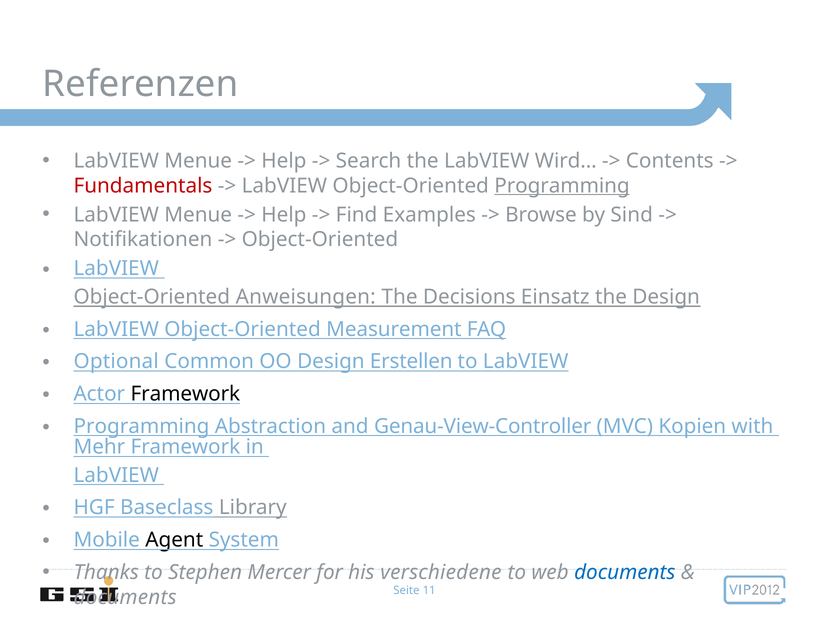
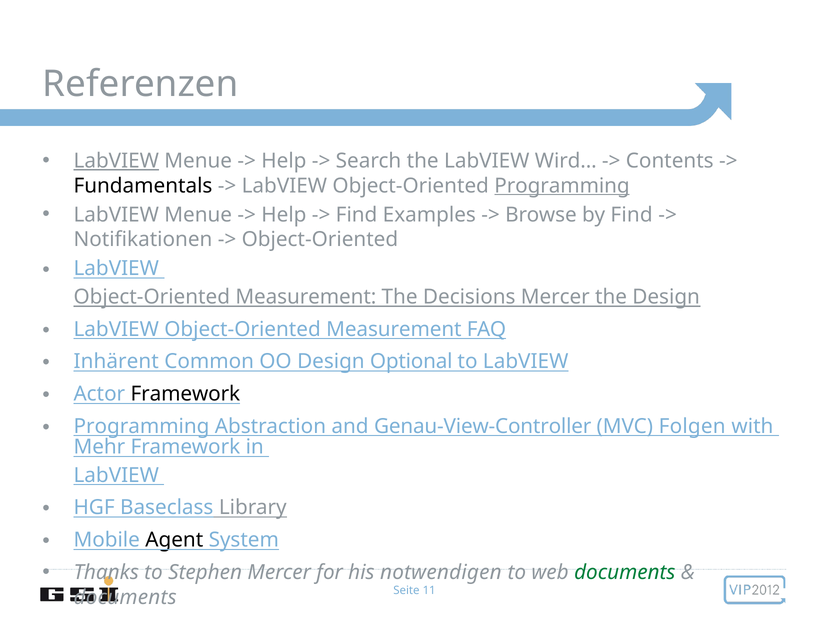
LabVIEW underline: none -> present (116, 161)
Fundamentals colour: red -> black (143, 186)
by Sind: Sind -> Find (632, 215)
Anweisungen: Anweisungen -> Measurement (306, 297)
Decisions Einsatz: Einsatz -> Mercer (555, 297)
Optional: Optional -> Inhärent (116, 361)
Erstellen: Erstellen -> Optional (411, 361)
Kopien: Kopien -> Folgen (692, 426)
verschiedene: verschiedene -> notwendigen (441, 572)
documents colour: blue -> green (625, 572)
